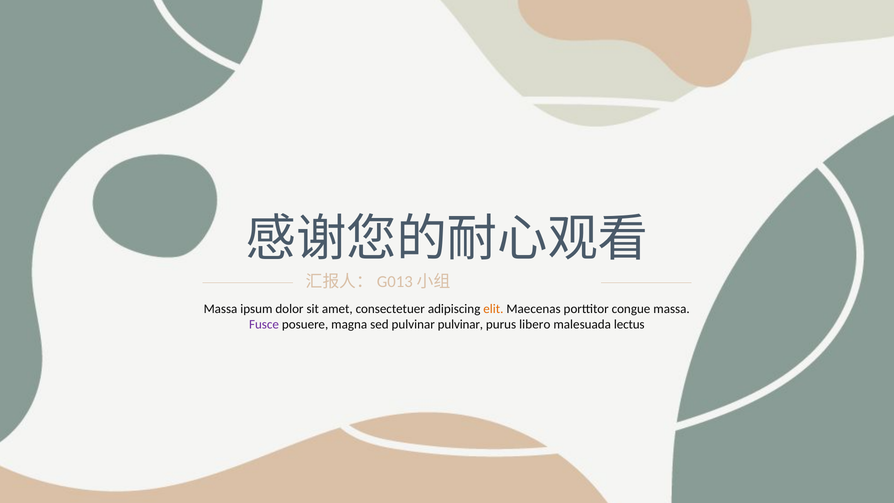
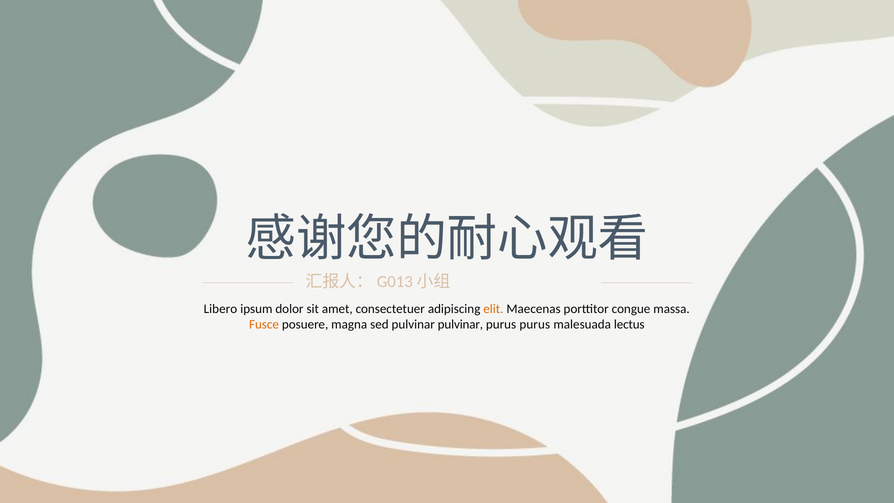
Massa: Massa -> Libero (220, 309)
Fusce colour: purple -> orange (264, 325)
purus libero: libero -> purus (535, 325)
